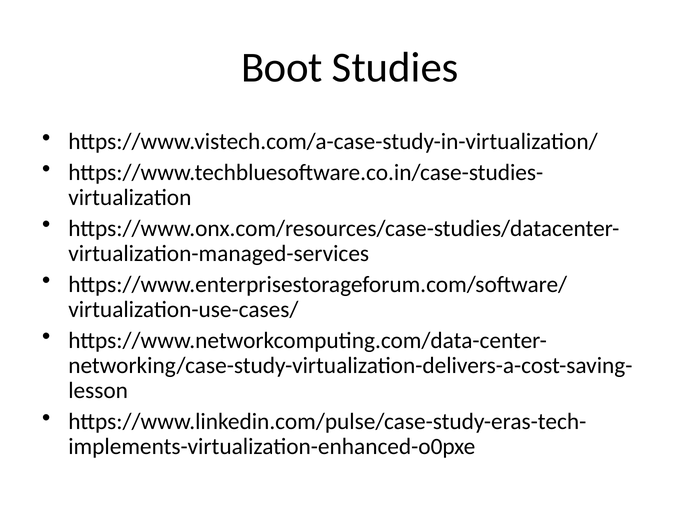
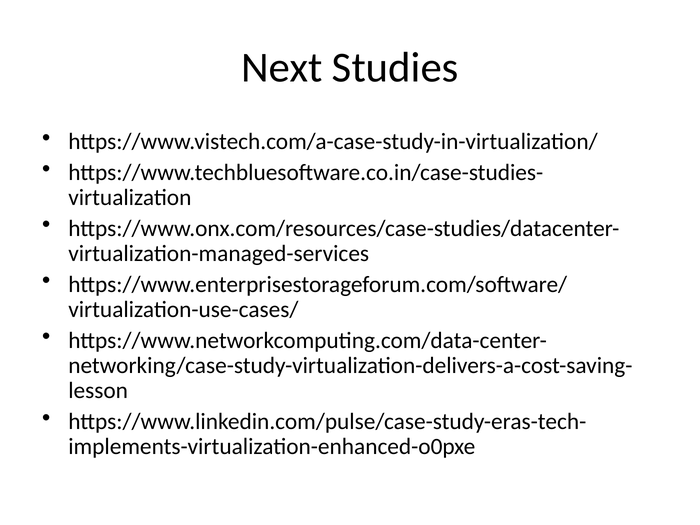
Boot: Boot -> Next (282, 68)
